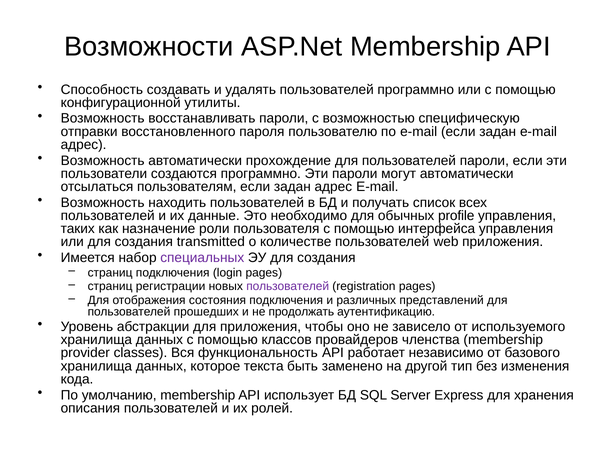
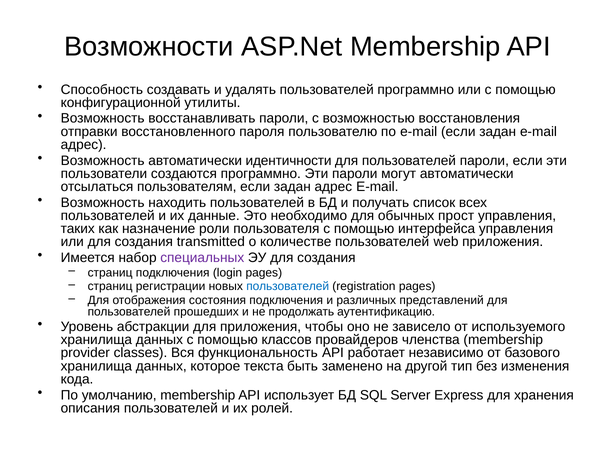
специфическую: специфическую -> восстановления (469, 119)
прохождение: прохождение -> идентичности (289, 161)
profile: profile -> прост (456, 216)
пользователей colour: purple -> blue (288, 287)
